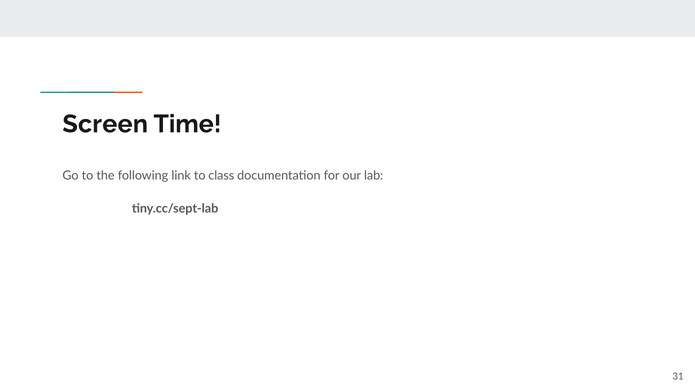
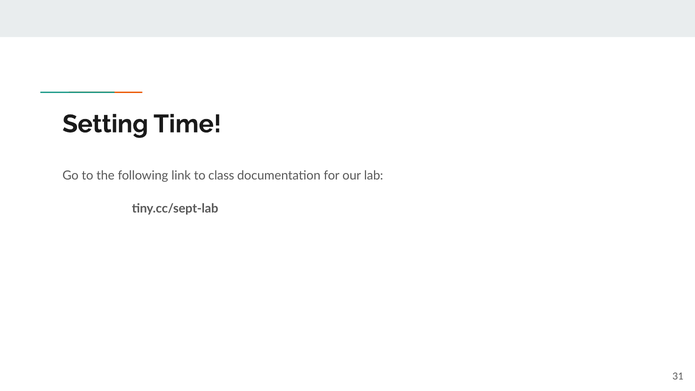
Screen: Screen -> Setting (105, 124)
